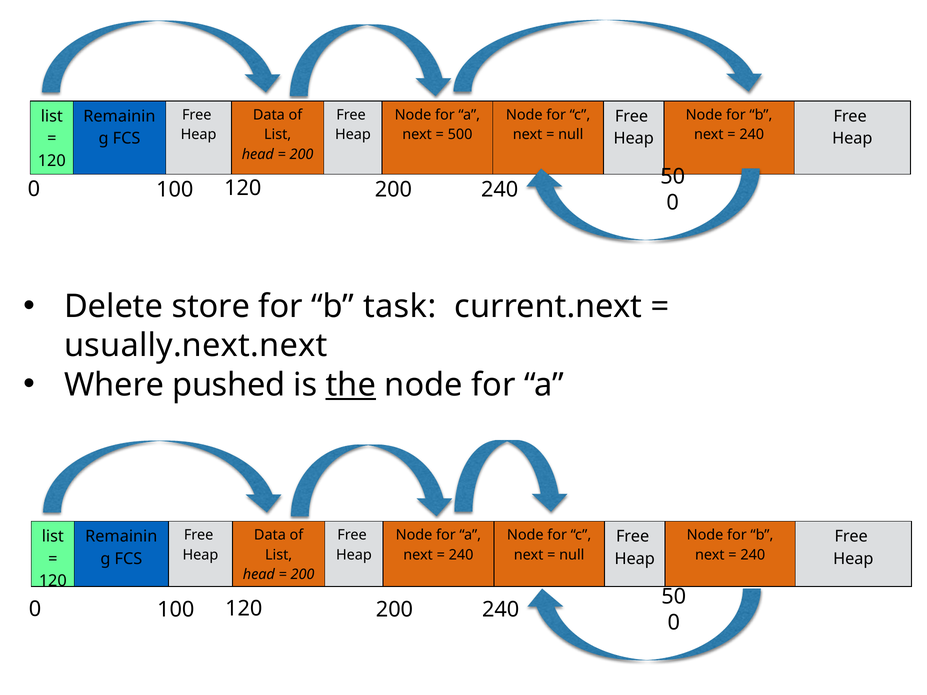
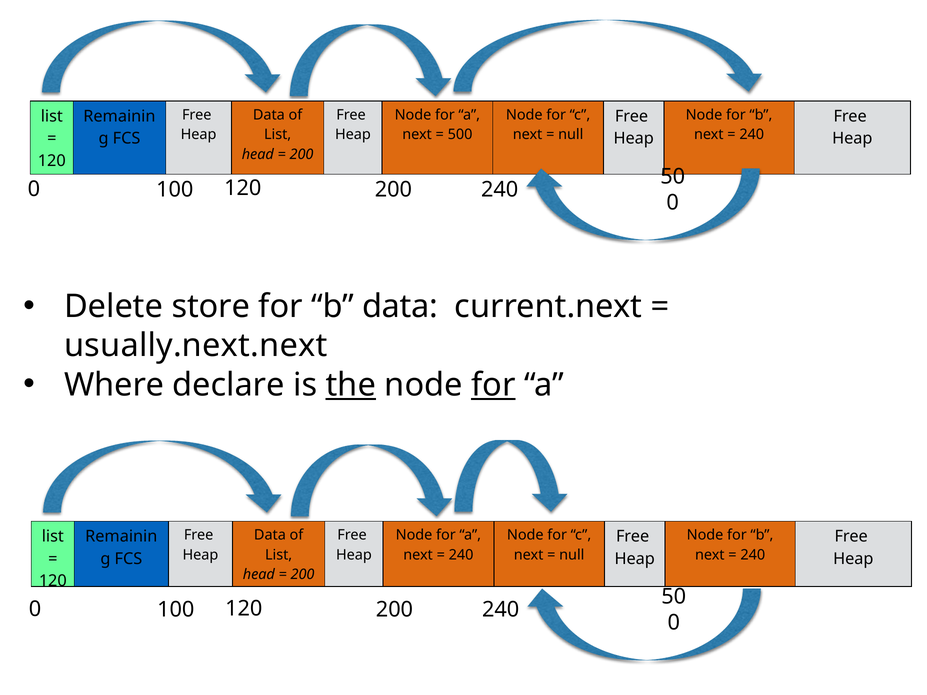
b task: task -> data (400, 307)
pushed: pushed -> declare (229, 385)
for underline: none -> present (493, 385)
